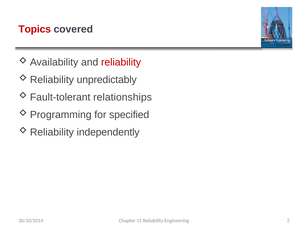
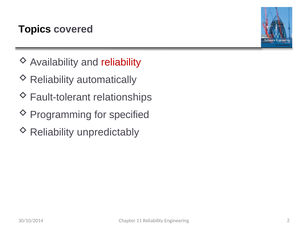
Topics colour: red -> black (35, 29)
unpredictably: unpredictably -> automatically (107, 80)
independently: independently -> unpredictably (108, 132)
